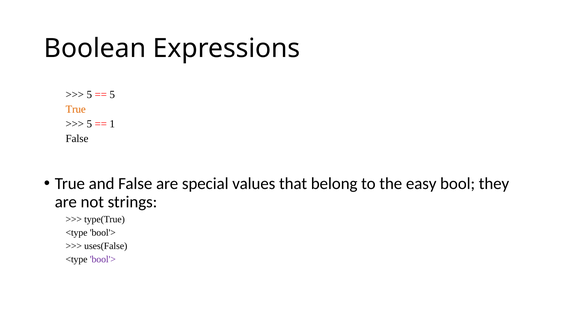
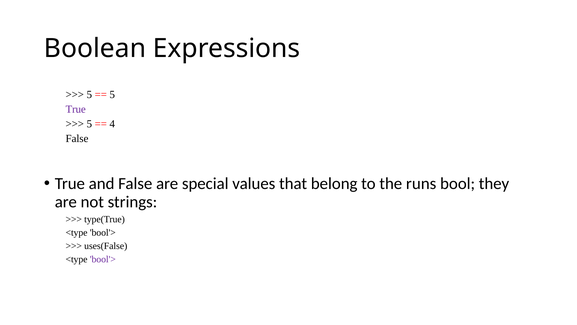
True colour: orange -> purple (76, 109)
1: 1 -> 4 (112, 124)
easy: easy -> runs (421, 183)
